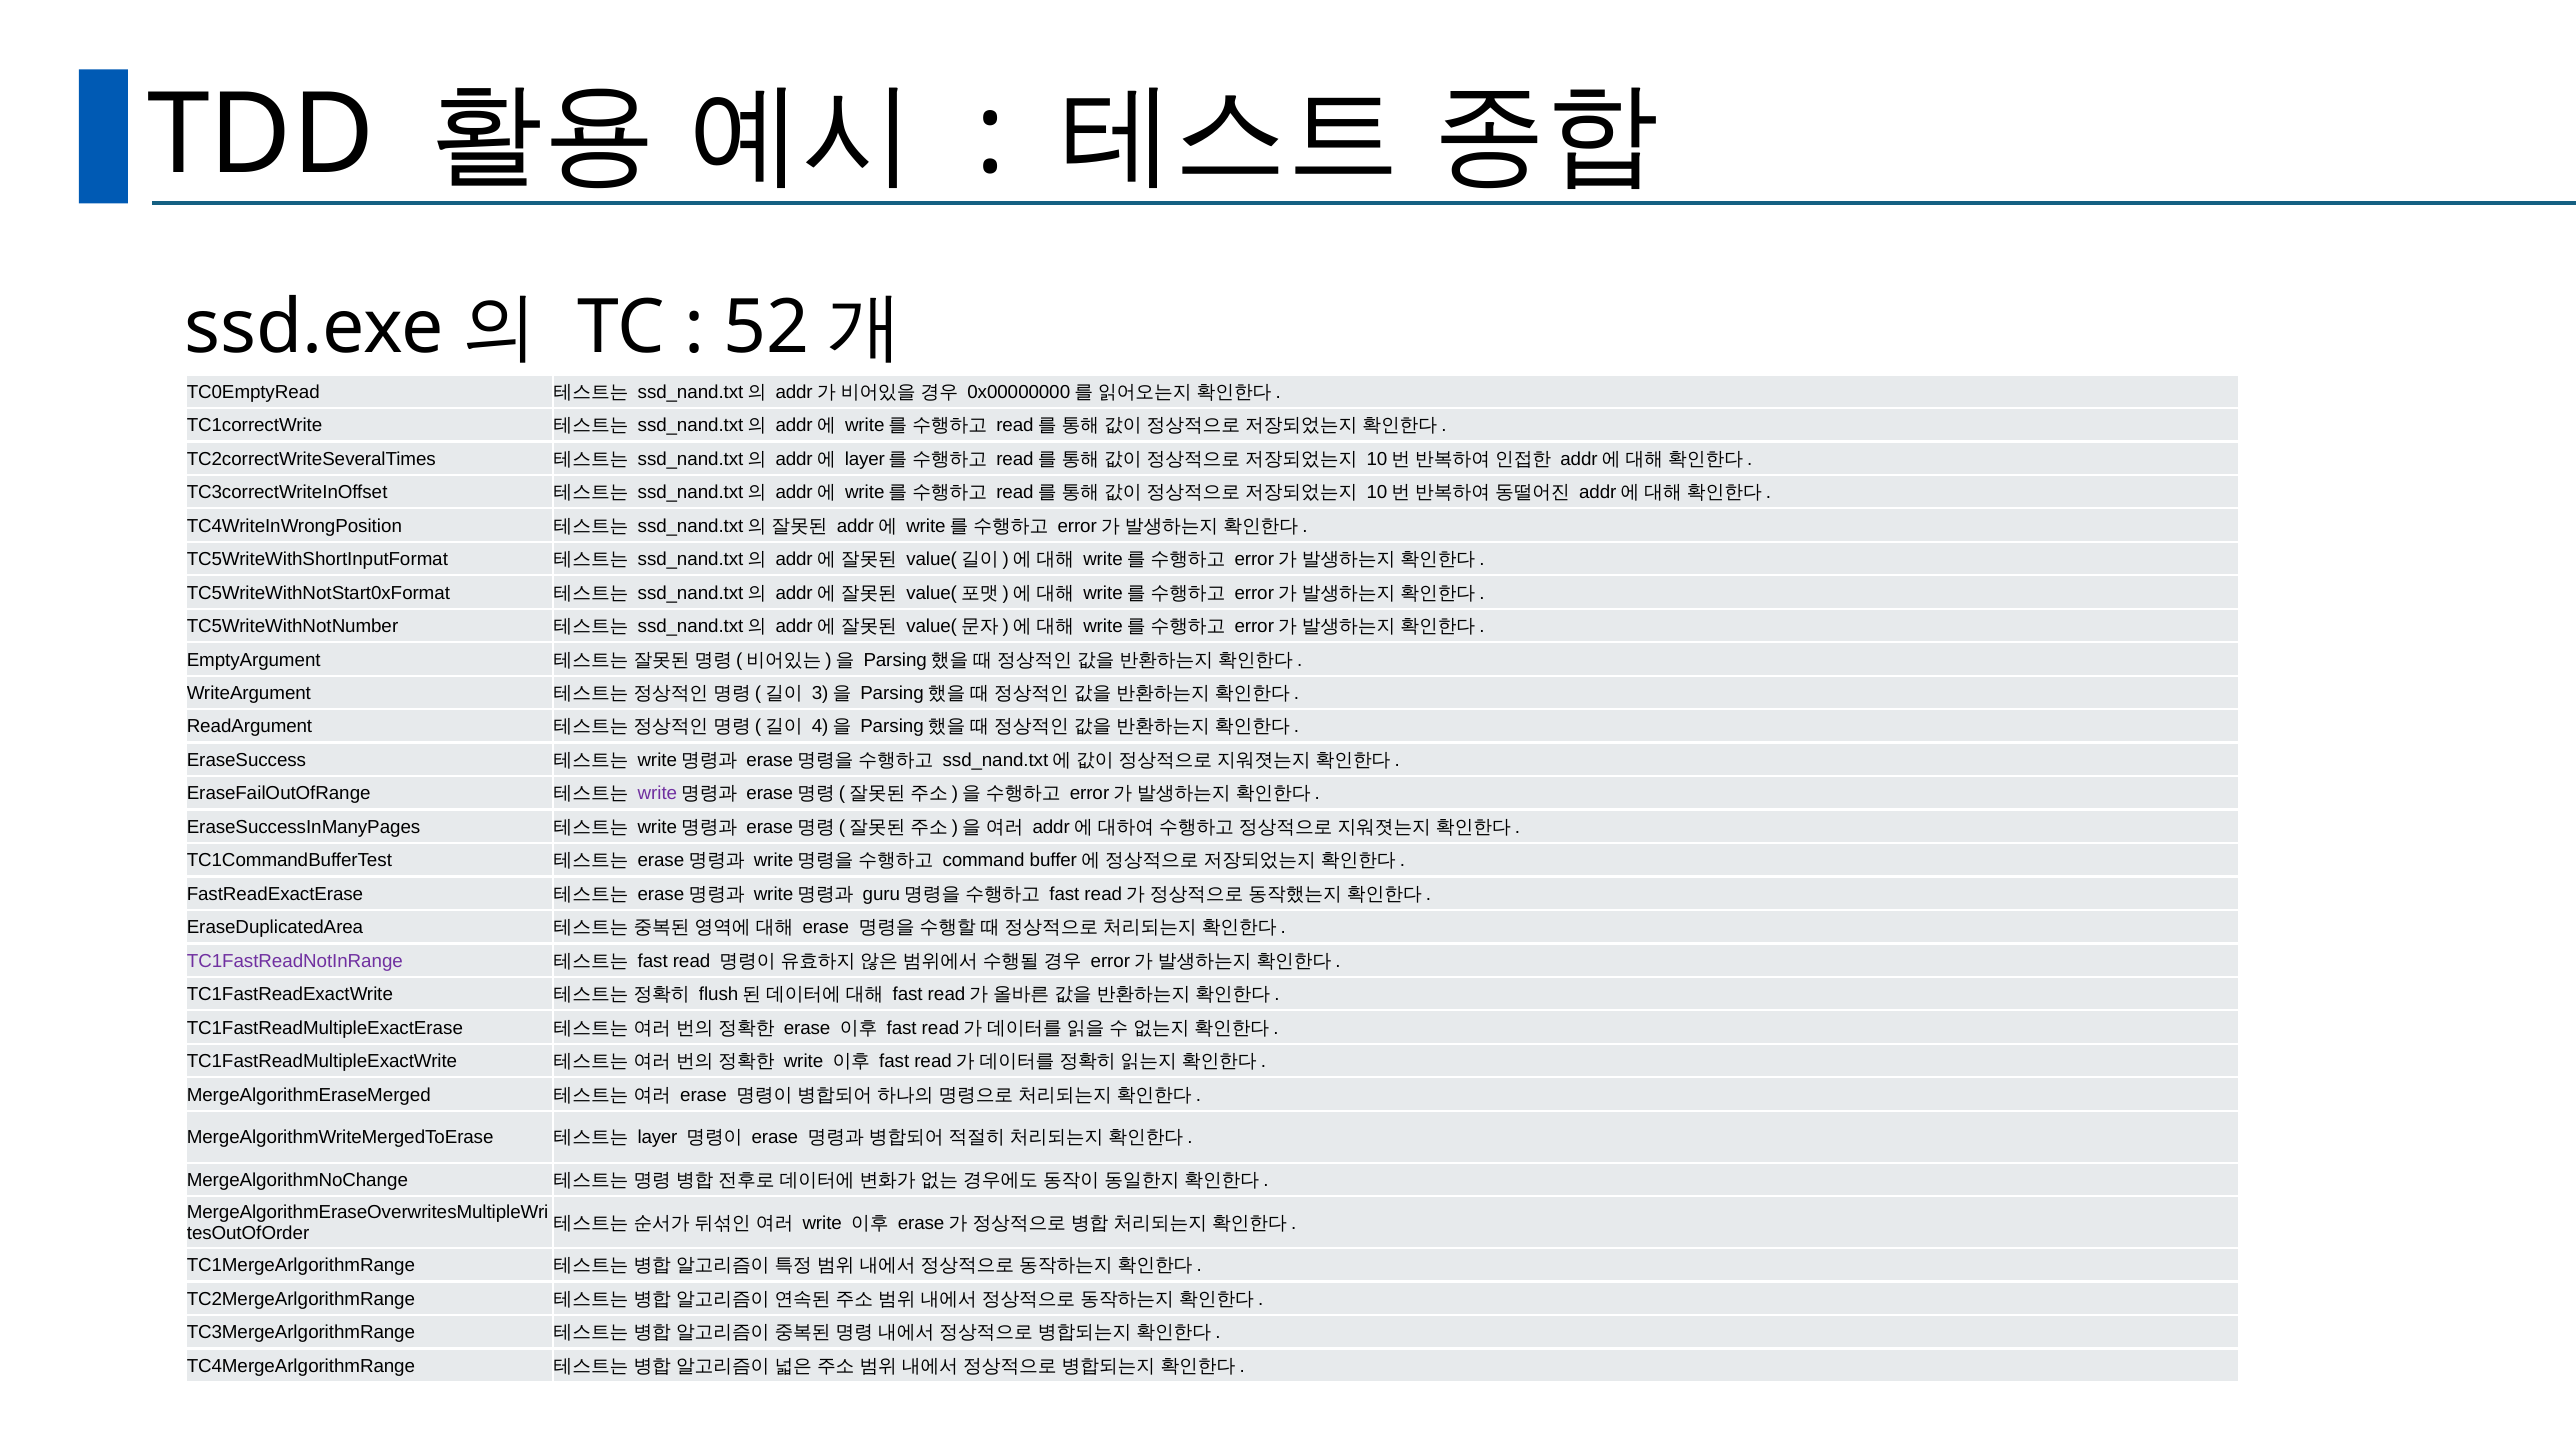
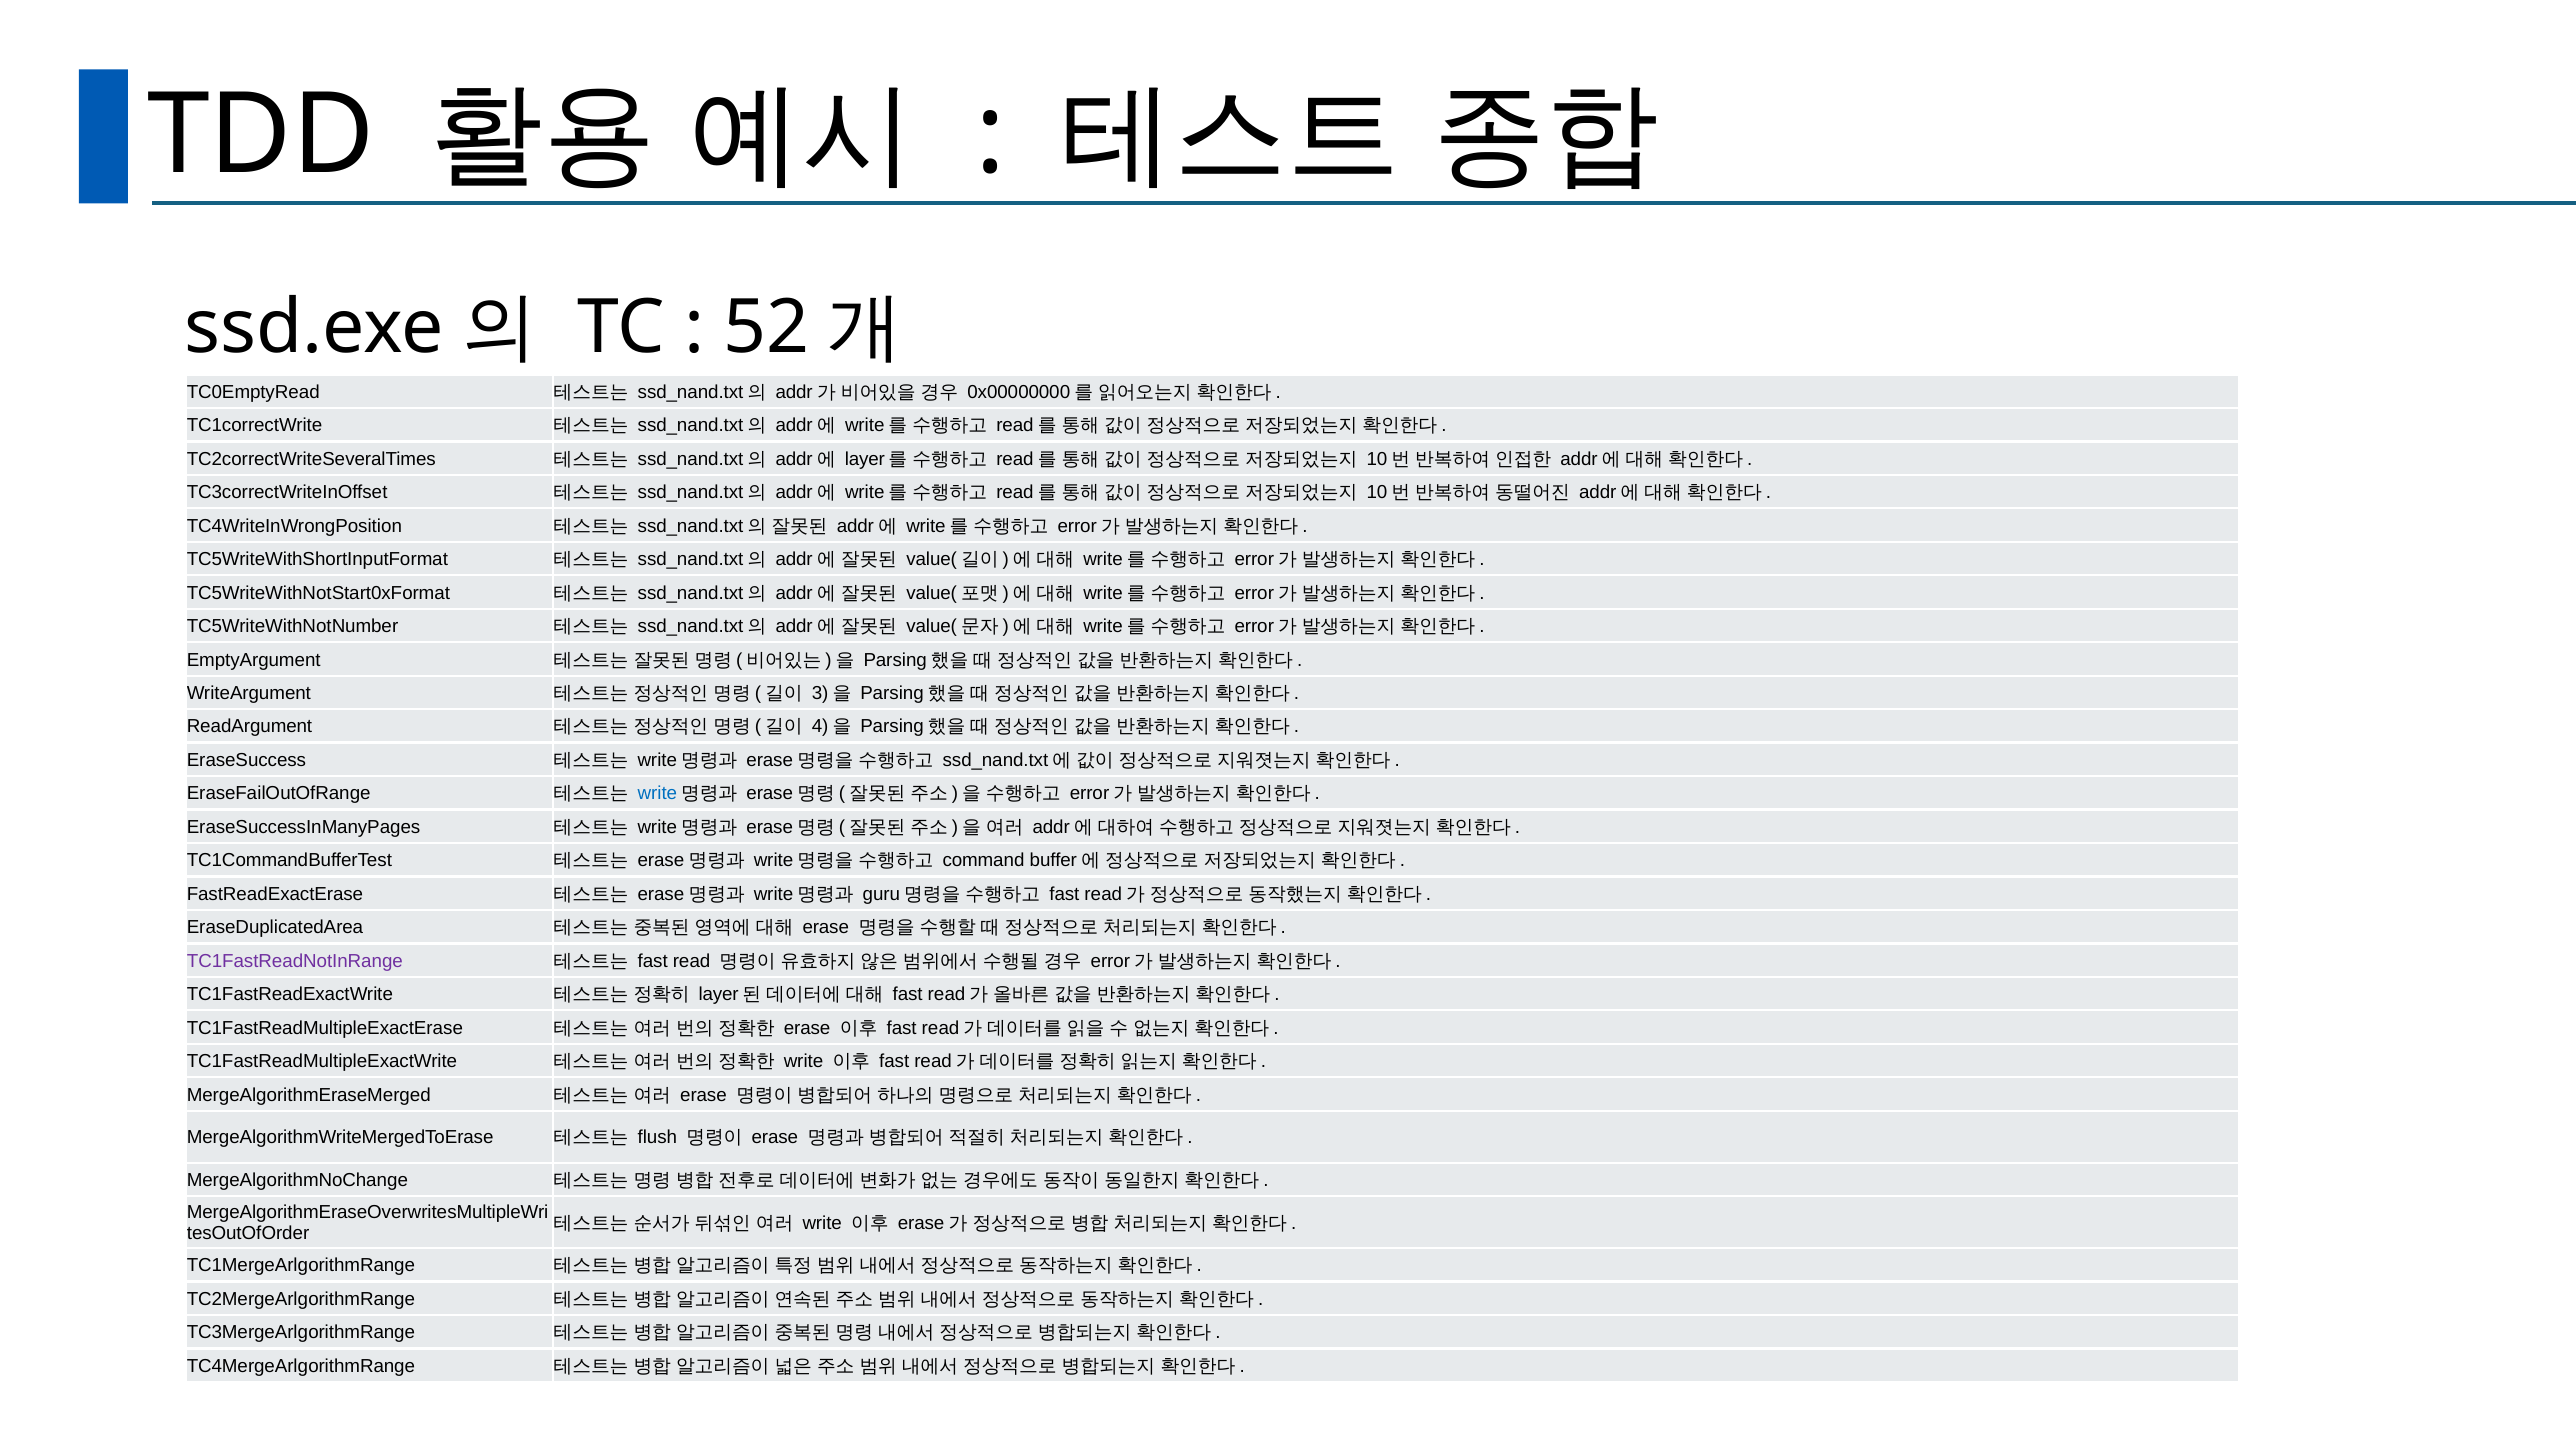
write colour: purple -> blue (657, 794)
flush: flush -> layer (719, 994)
layer: layer -> flush (657, 1138)
